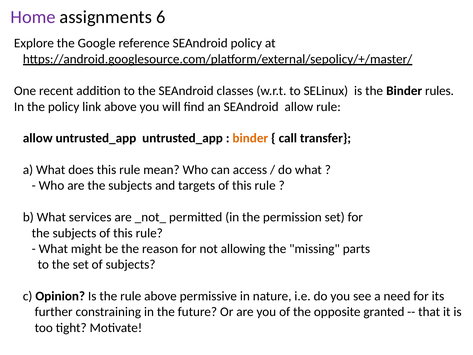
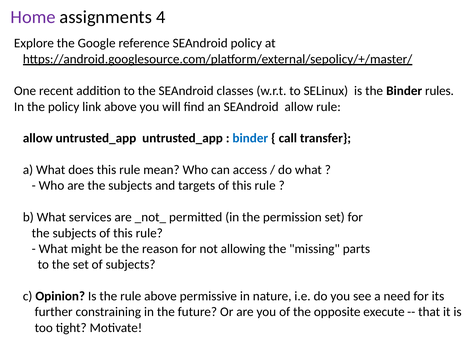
6: 6 -> 4 (161, 17)
binder colour: orange -> blue (250, 138)
granted: granted -> execute (384, 312)
